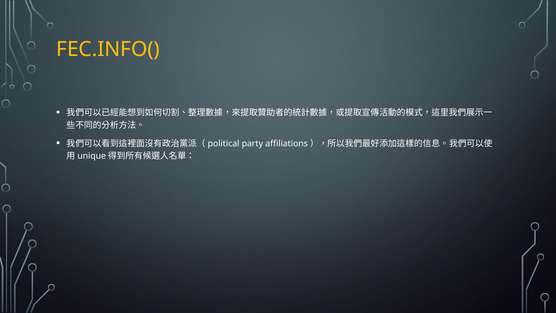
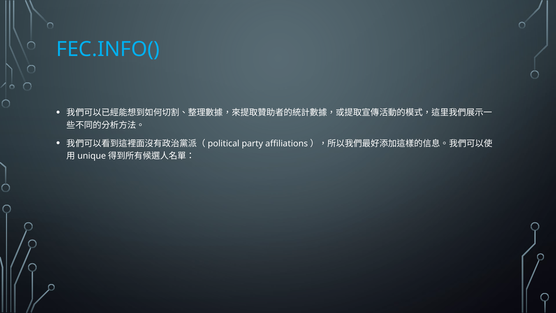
FEC.INFO( colour: yellow -> light blue (108, 49)
